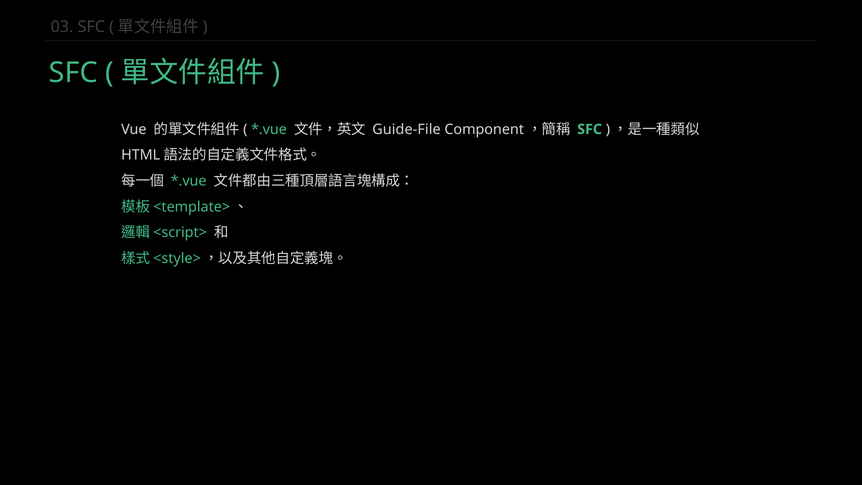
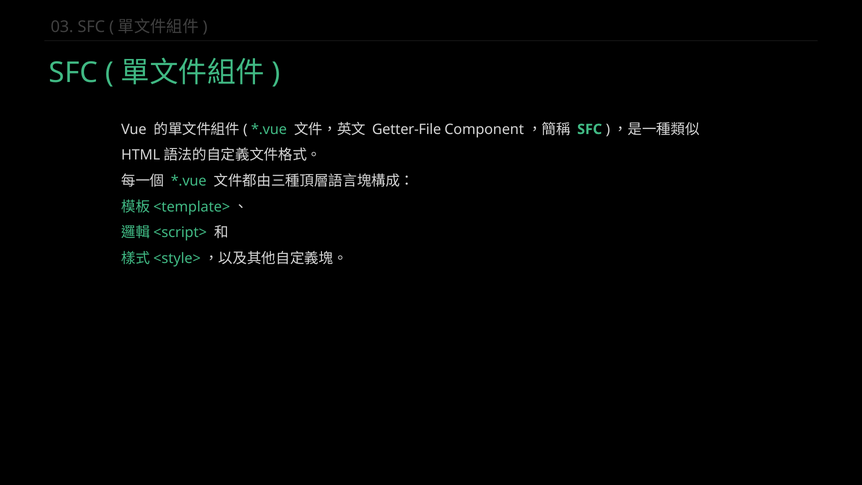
Guide-File: Guide-File -> Getter-File (407, 129)
